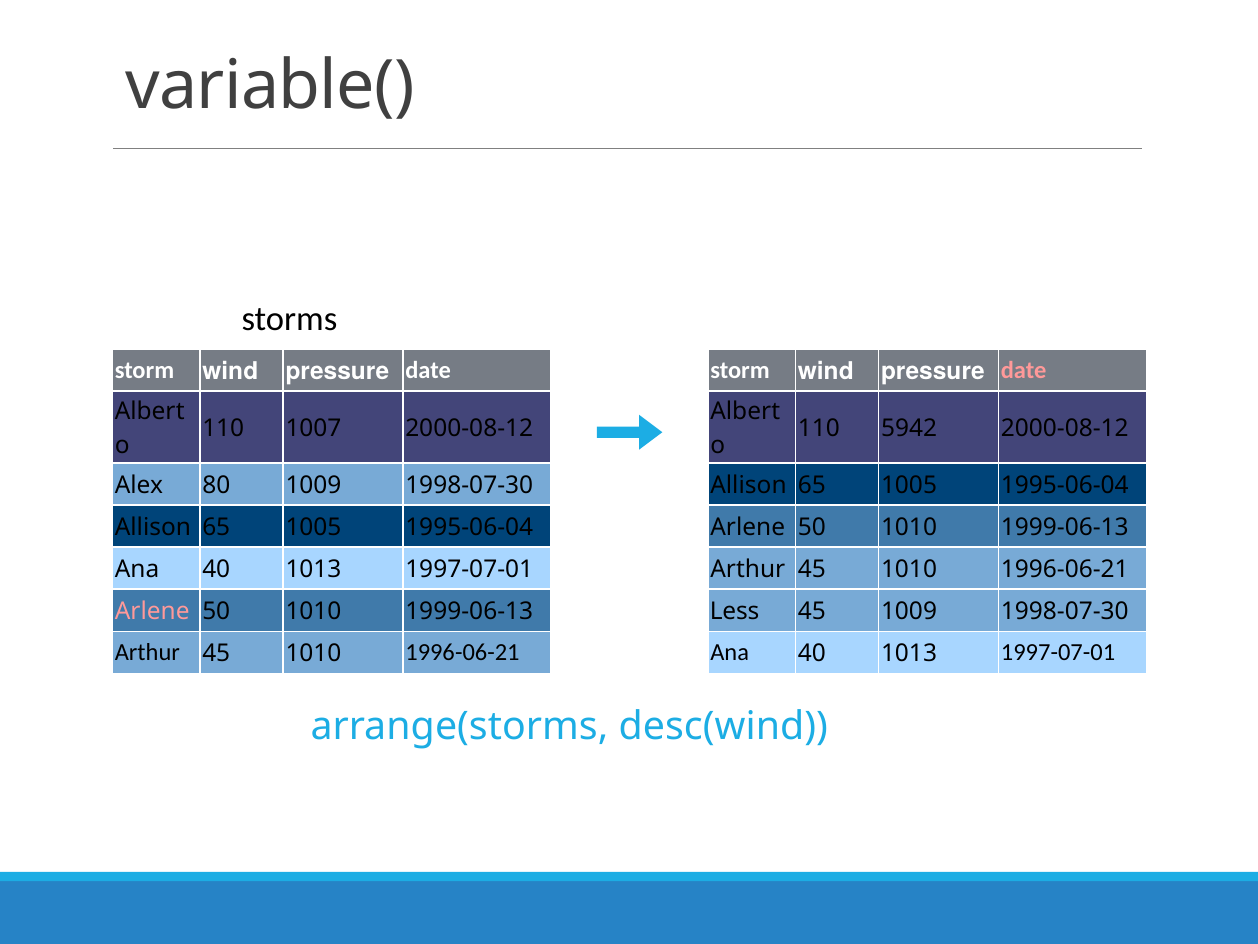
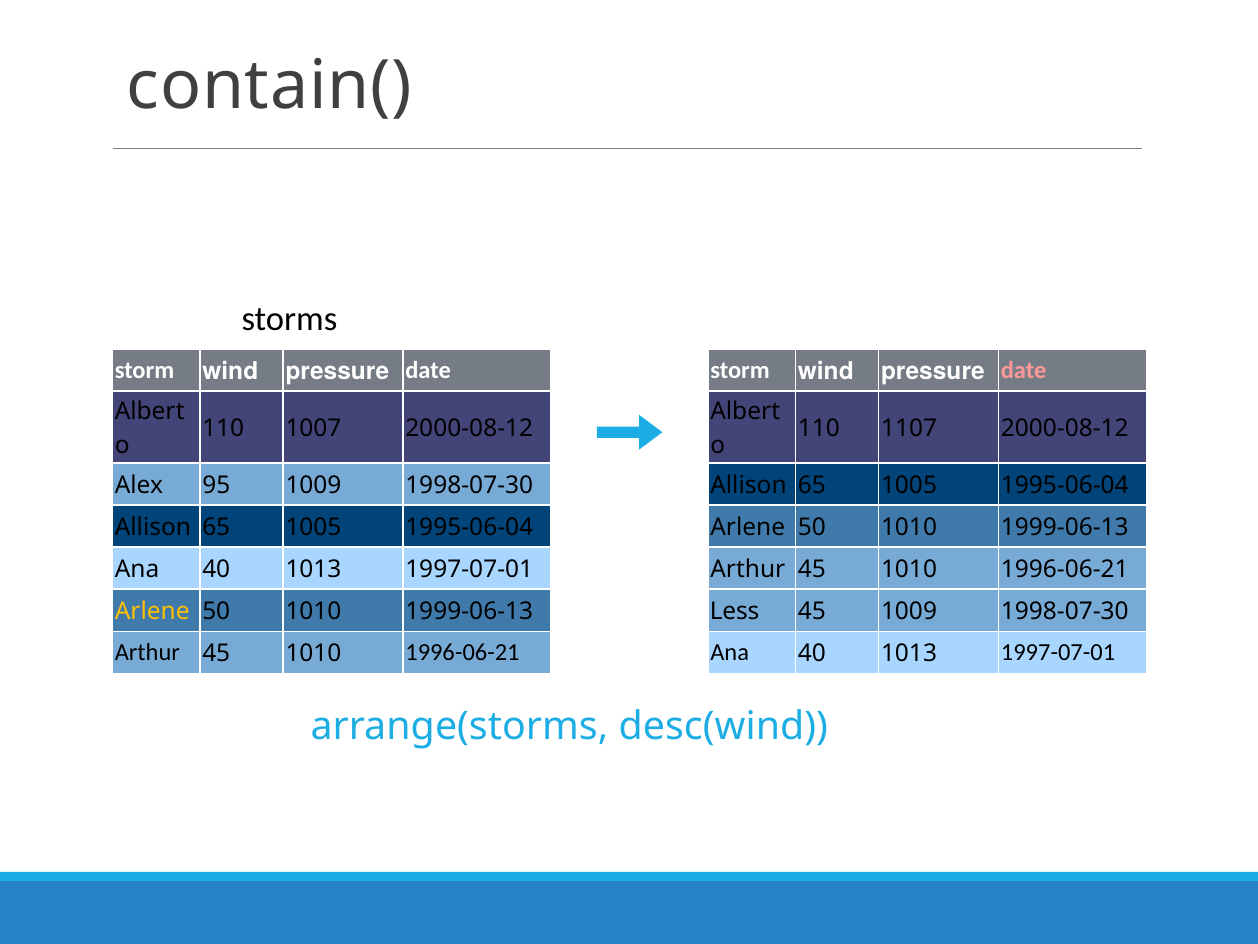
variable(: variable( -> contain( (269, 86)
5942: 5942 -> 1107 (909, 428)
80: 80 -> 95 (216, 485)
Arlene colour: pink -> yellow (152, 611)
